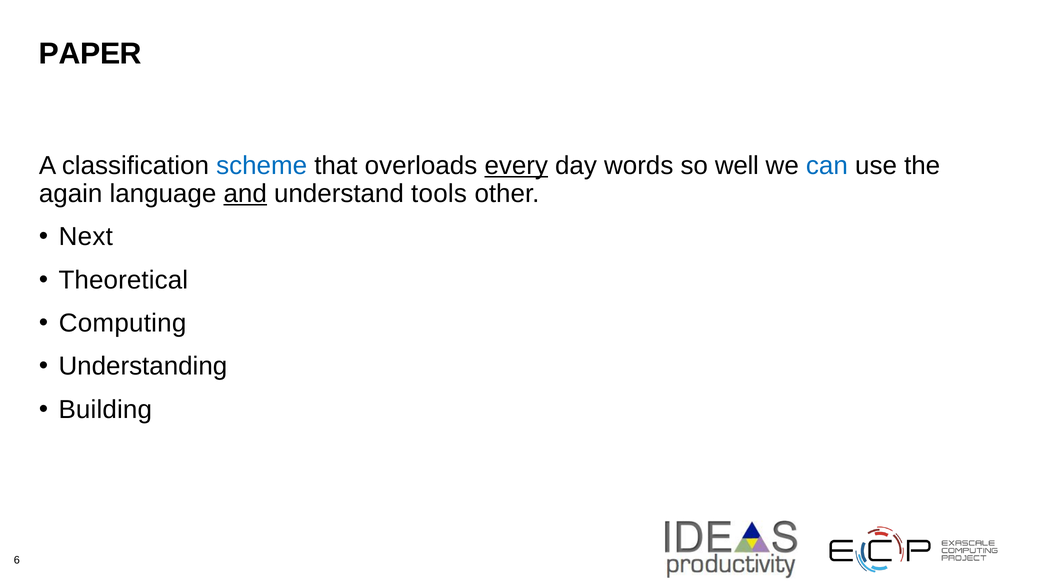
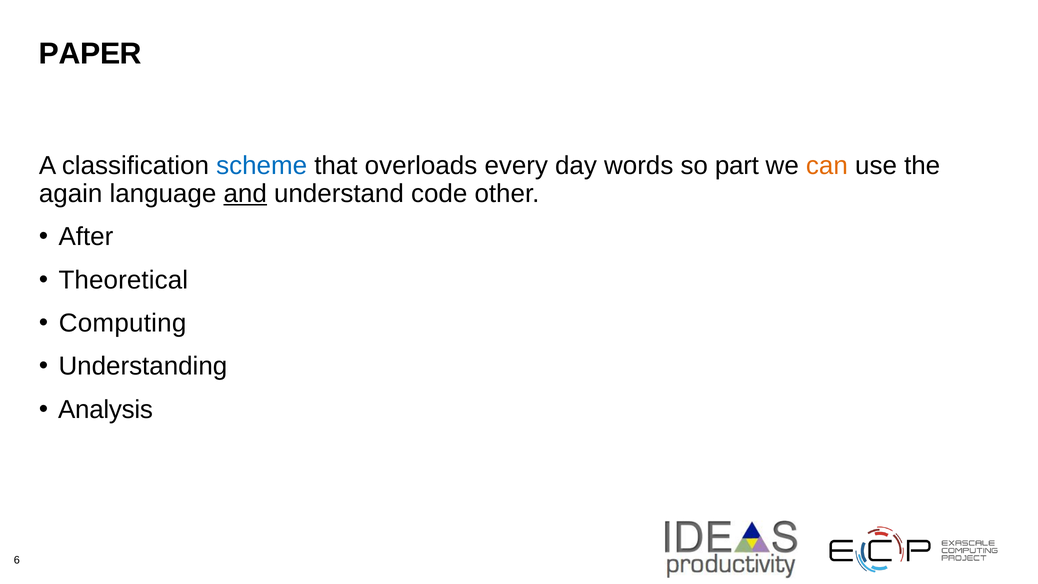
every underline: present -> none (516, 166)
well: well -> part (737, 166)
can colour: blue -> orange (827, 166)
tools: tools -> code (439, 194)
Next: Next -> After (86, 237)
Building: Building -> Analysis (105, 410)
